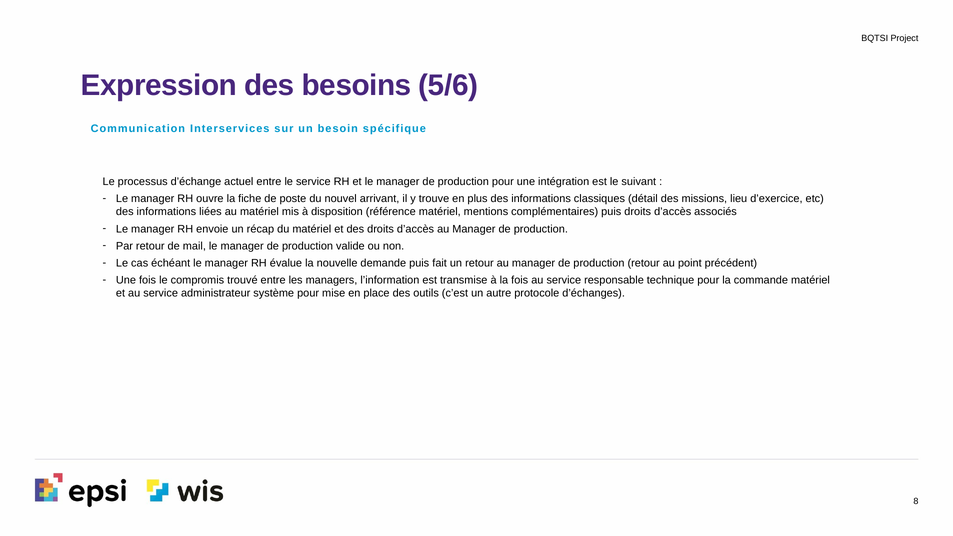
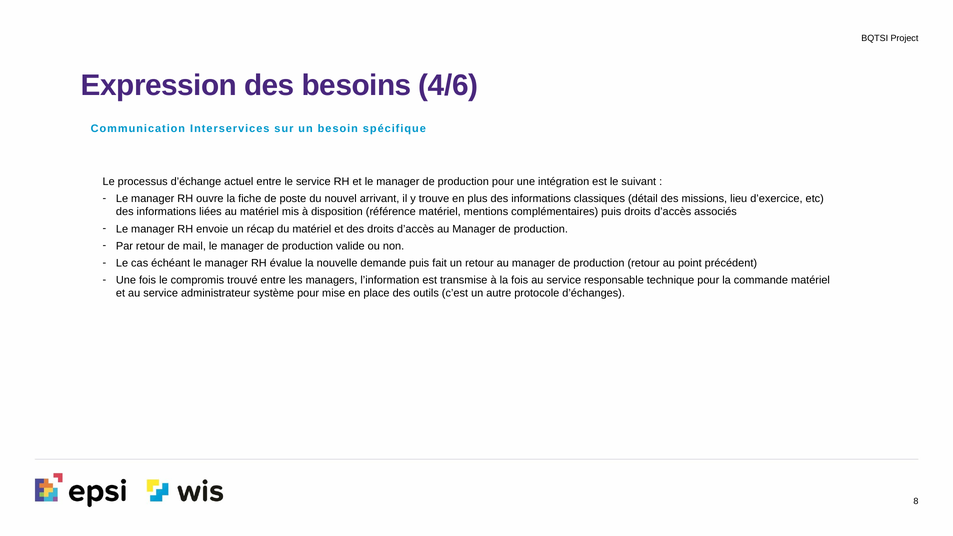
5/6: 5/6 -> 4/6 (448, 85)
